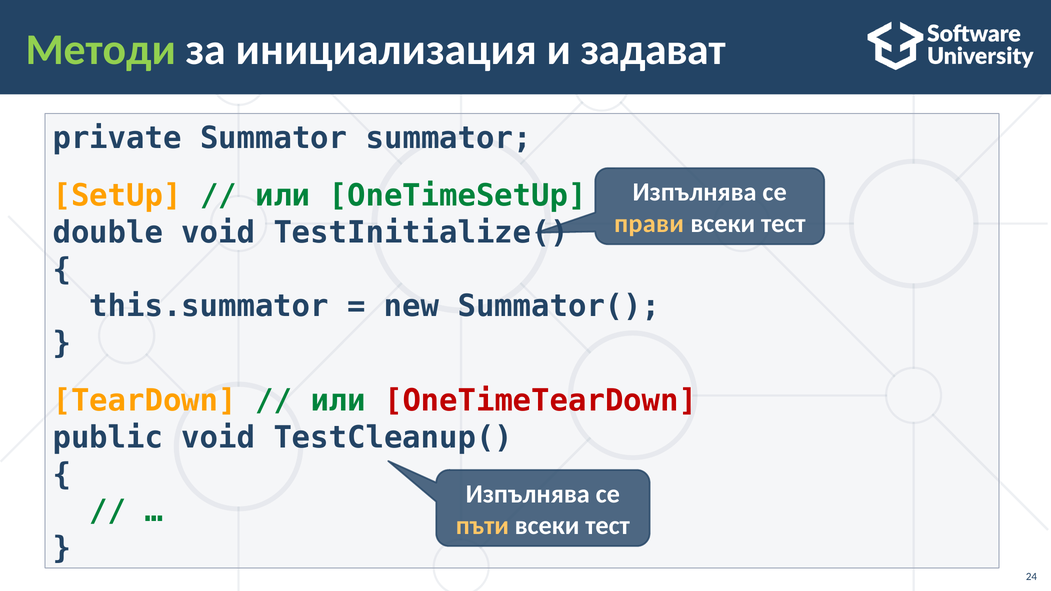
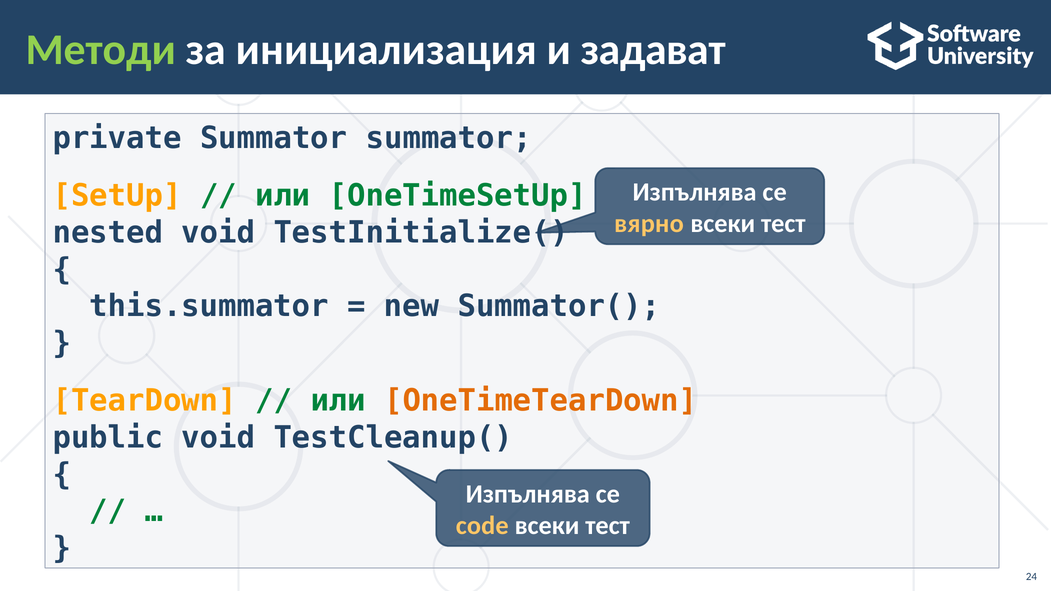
прави: прави -> вярно (649, 224)
double: double -> nested (108, 233)
OneTimeTearDown colour: red -> orange (541, 401)
пъти: пъти -> code (482, 526)
